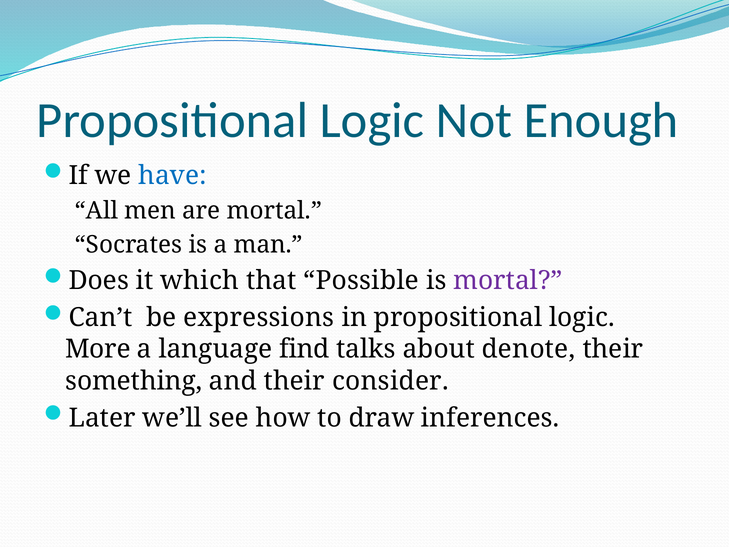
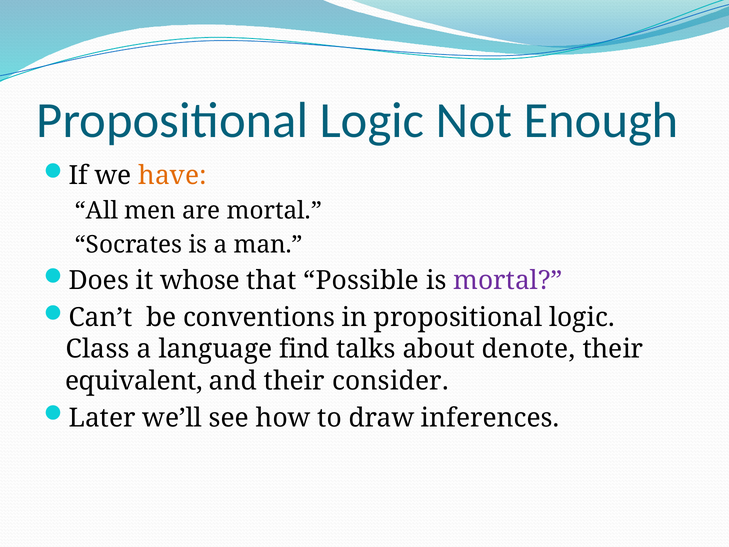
have colour: blue -> orange (173, 176)
which: which -> whose (200, 281)
expressions: expressions -> conventions (259, 317)
More: More -> Class (98, 349)
something: something -> equivalent (134, 381)
